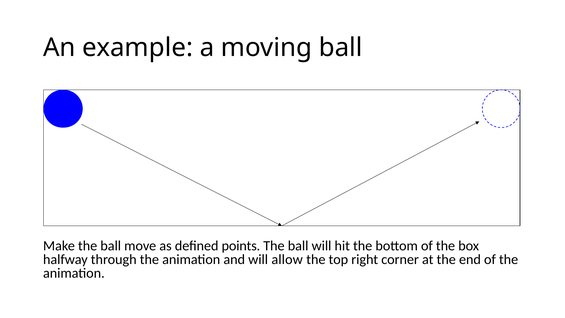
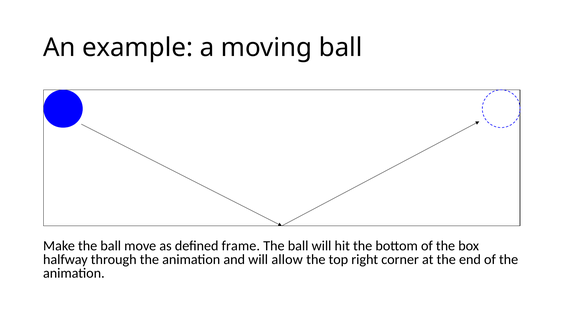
points: points -> frame (241, 246)
